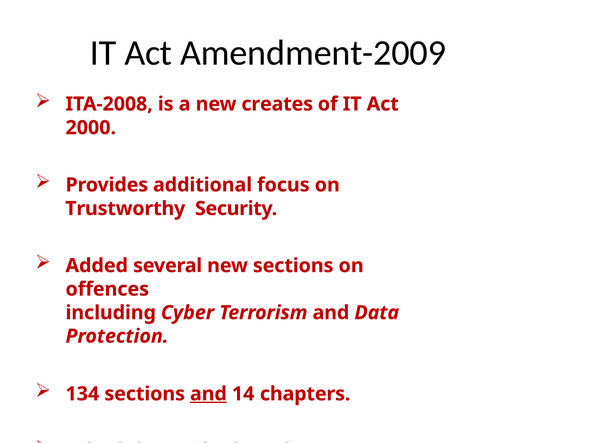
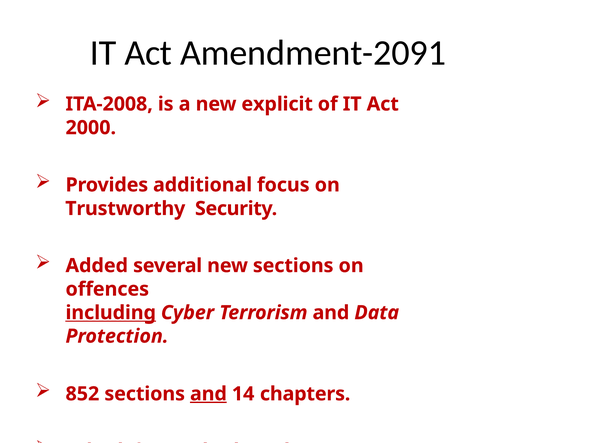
Amendment-2009: Amendment-2009 -> Amendment-2091 (313, 53)
creates: creates -> explicit (277, 104)
including underline: none -> present (111, 313)
134: 134 -> 852 (82, 394)
